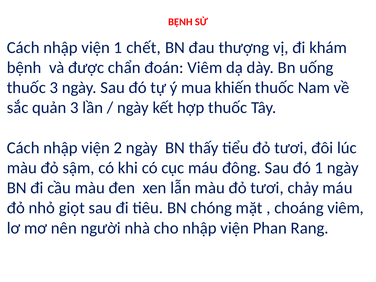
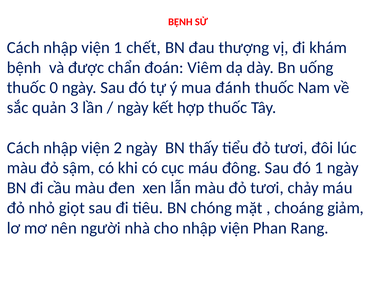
thuốc 3: 3 -> 0 (54, 88)
khiến: khiến -> đánh (233, 88)
choáng viêm: viêm -> giảm (346, 208)
